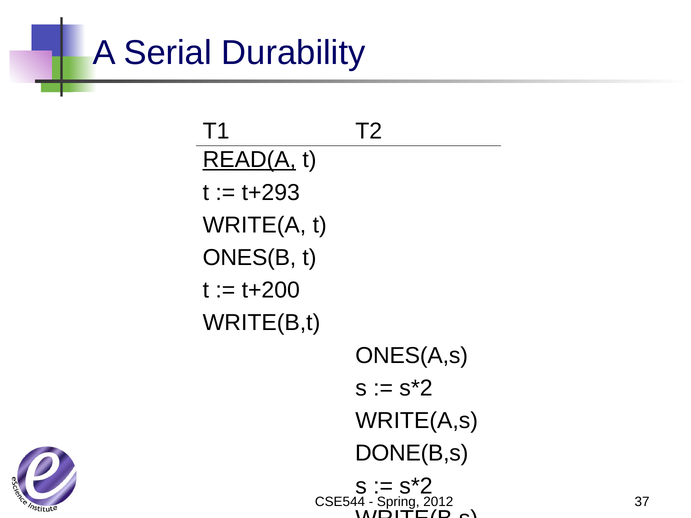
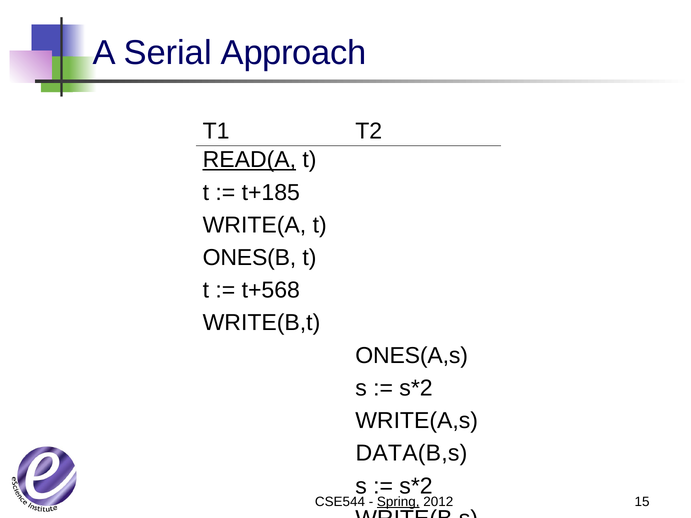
Durability: Durability -> Approach (294, 53)
t+293: t+293 -> t+185 (271, 193)
t+200: t+200 -> t+568 (271, 290)
DONE(B,s: DONE(B,s -> DATA(B,s (411, 454)
Spring underline: none -> present (398, 502)
37: 37 -> 15 (642, 502)
